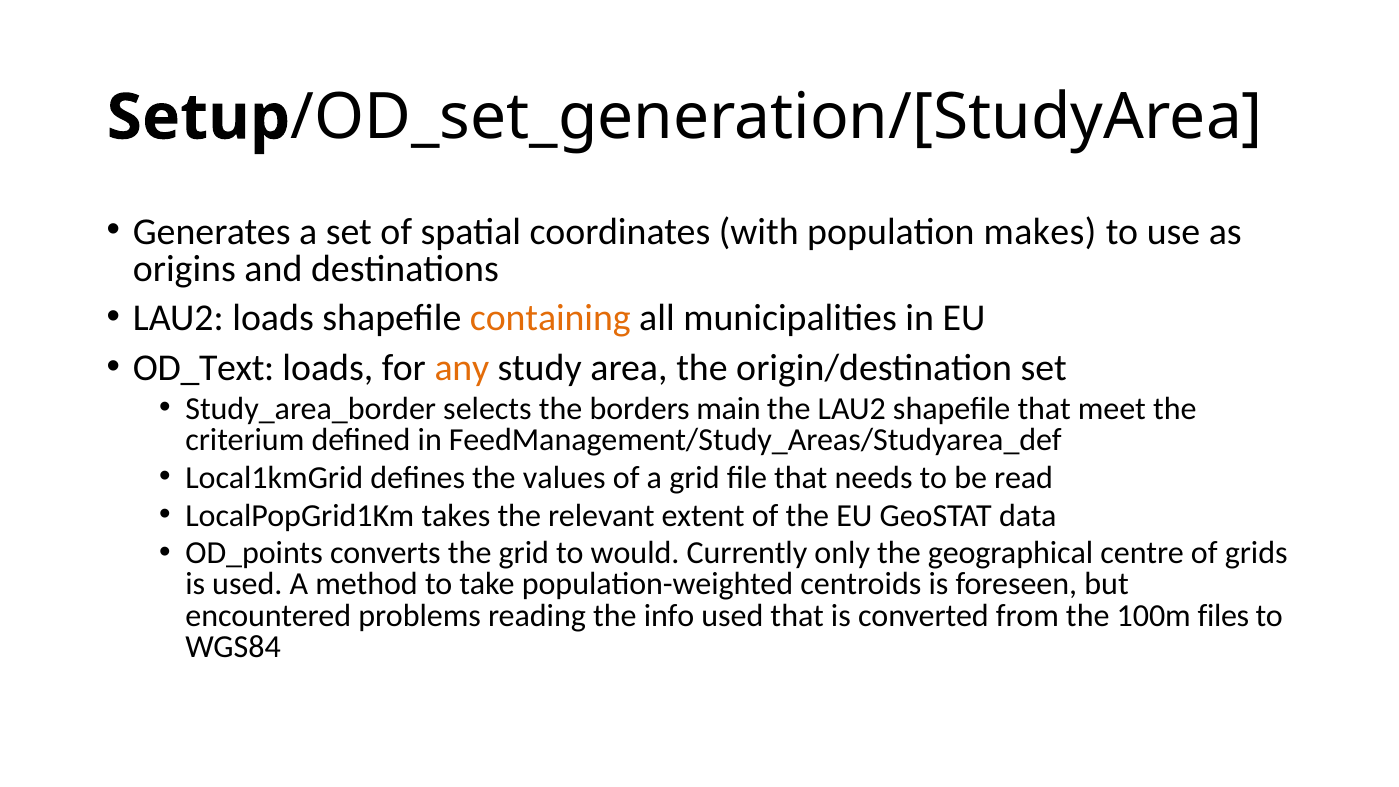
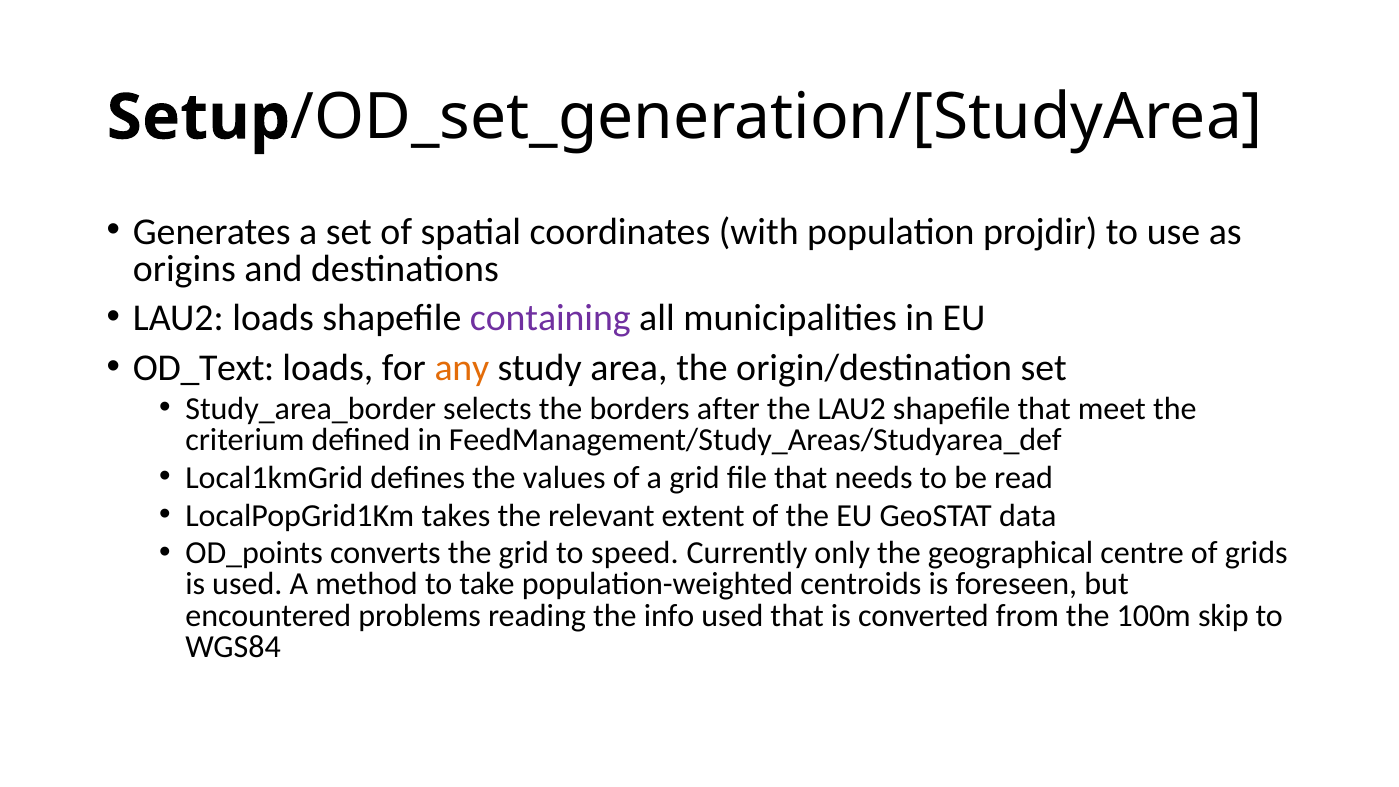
makes: makes -> projdir (1040, 232)
containing colour: orange -> purple (550, 318)
main: main -> after (728, 409)
would: would -> speed (635, 553)
files: files -> skip (1223, 615)
